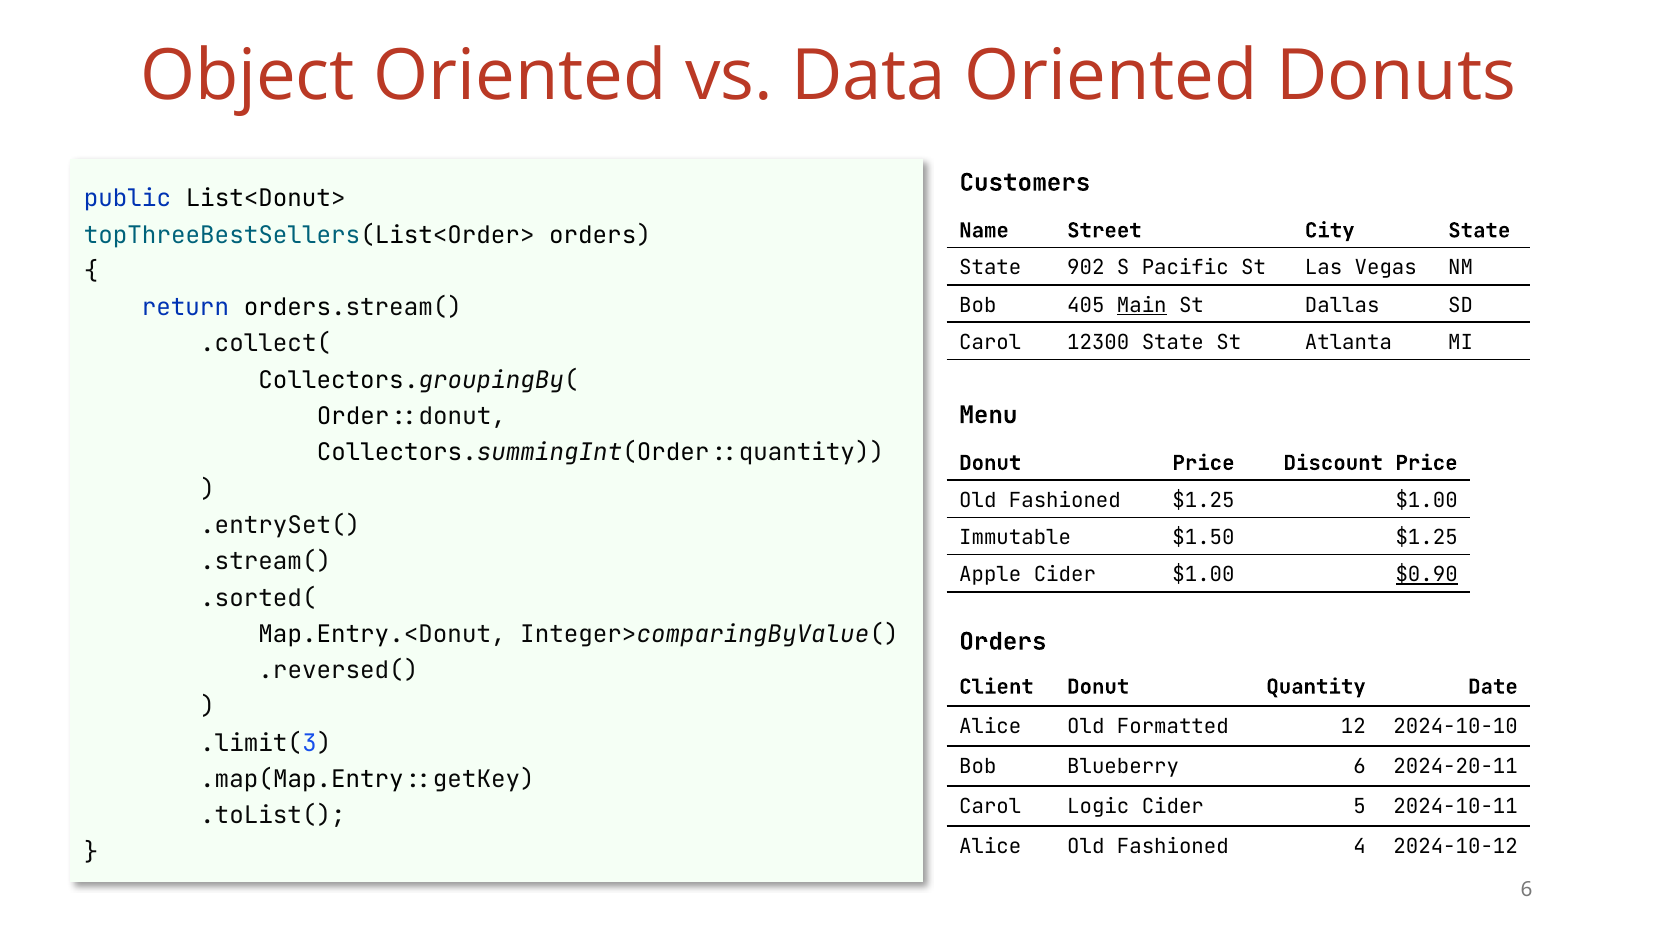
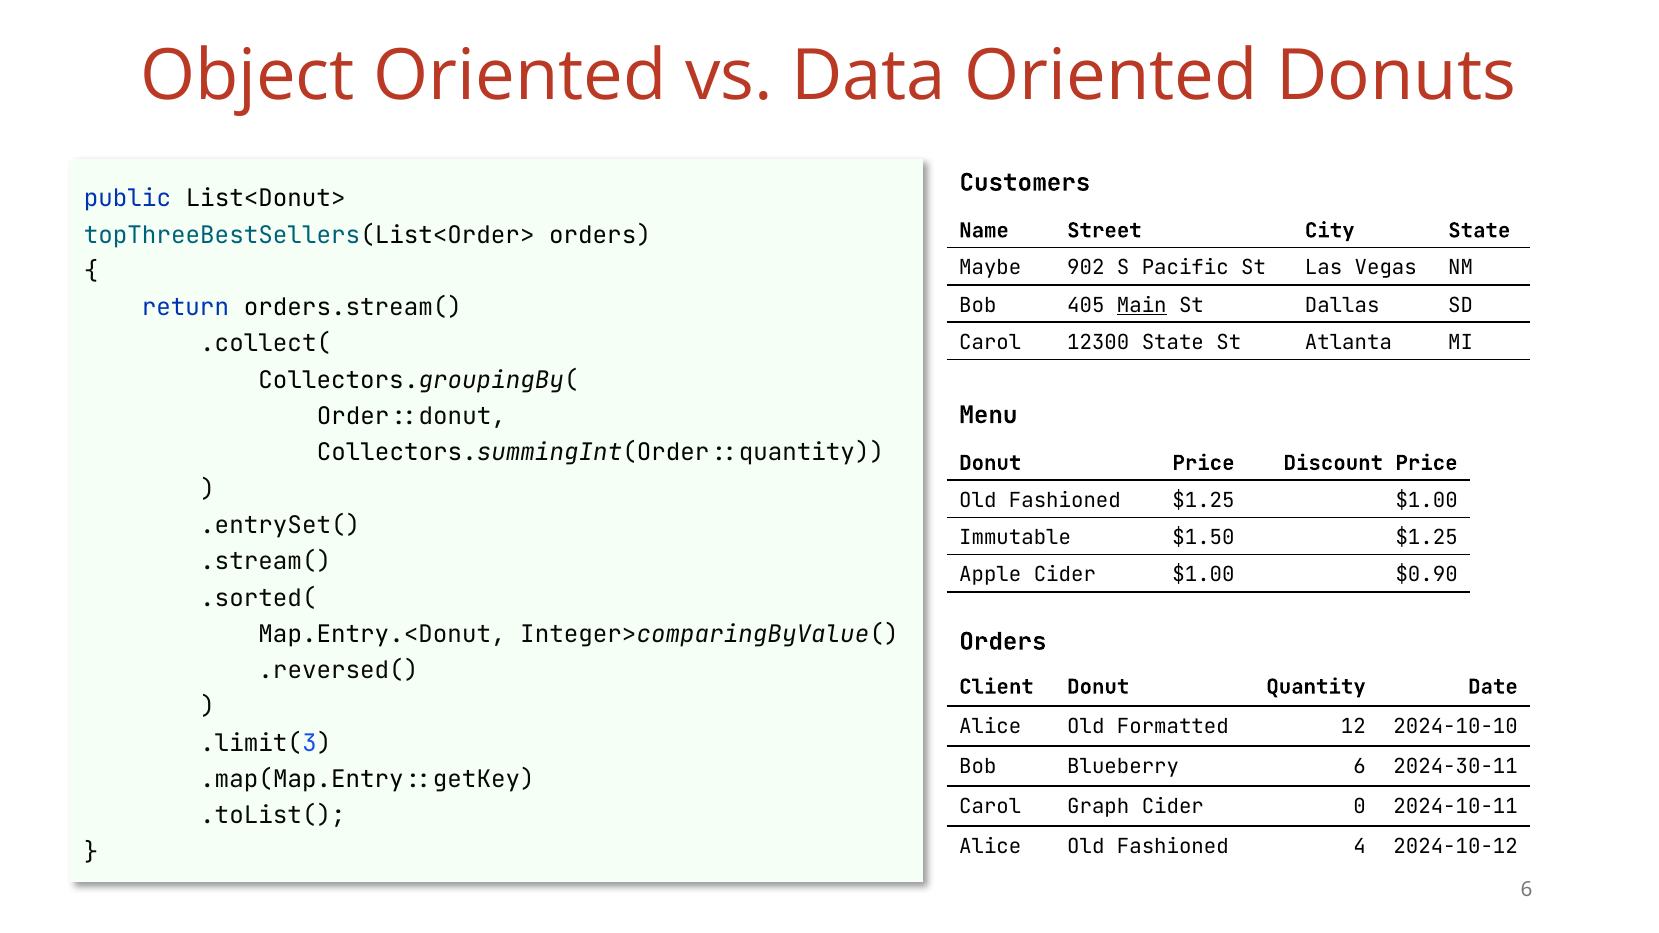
State: State -> Maybe (990, 268)
$0.90 underline: present -> none (1427, 575)
2024-20-11: 2024-20-11 -> 2024-30-11 (1456, 767)
Logic: Logic -> Graph (1098, 807)
5: 5 -> 0 (1360, 807)
